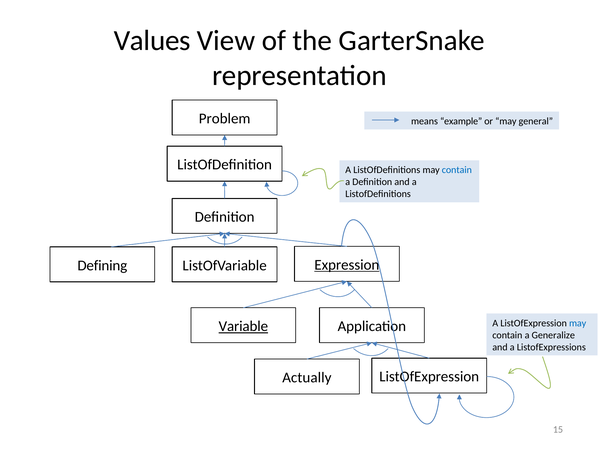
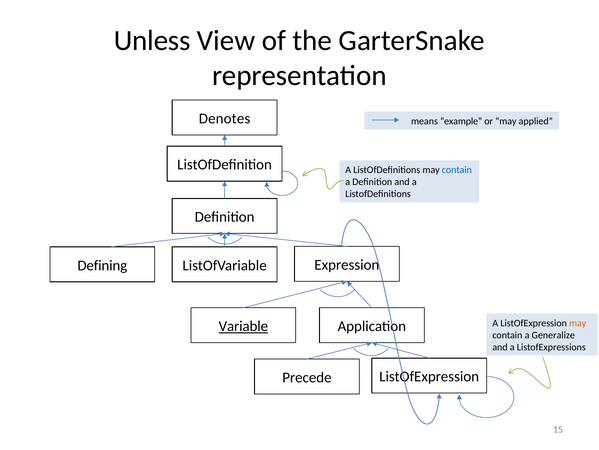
Values: Values -> Unless (152, 40)
Problem: Problem -> Denotes (225, 118)
general: general -> applied (536, 121)
Expression underline: present -> none (347, 264)
may colour: blue -> orange (578, 323)
Actually: Actually -> Precede (307, 377)
